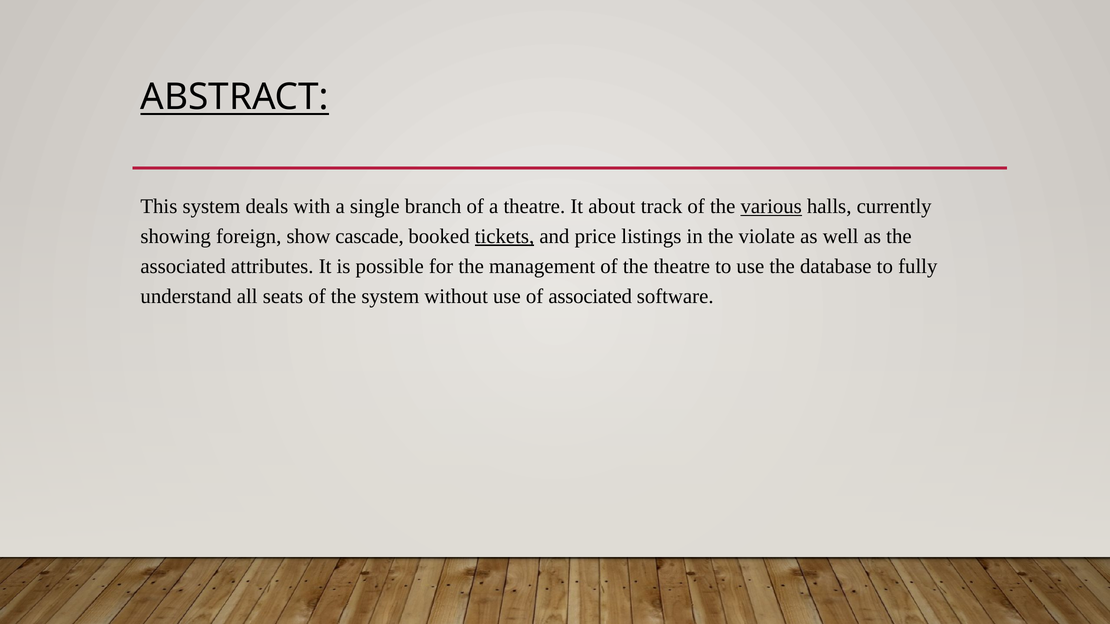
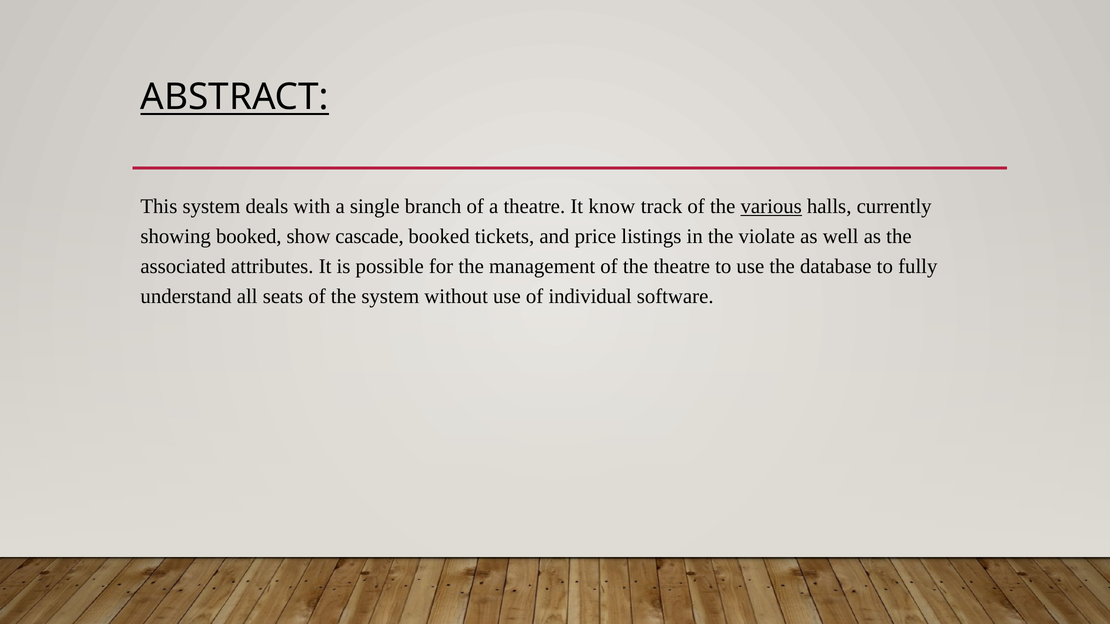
about: about -> know (612, 207)
showing foreign: foreign -> booked (249, 237)
tickets underline: present -> none (505, 237)
of associated: associated -> individual (590, 296)
